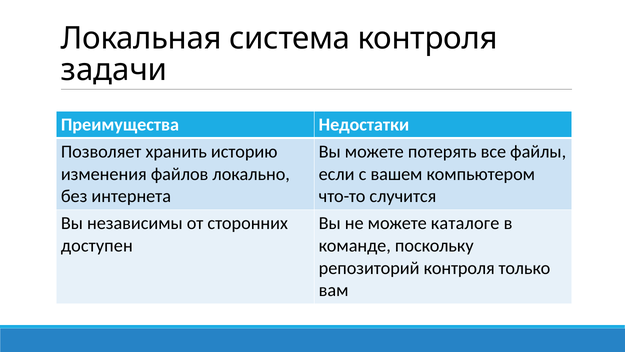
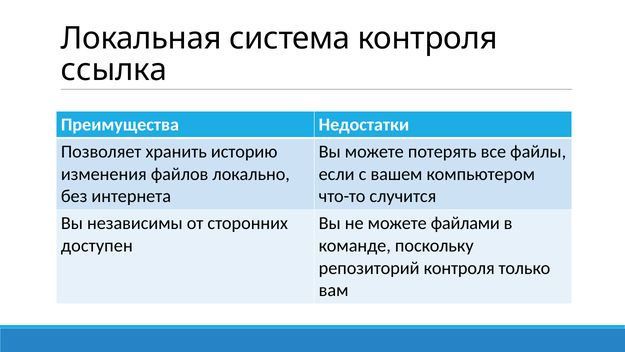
задачи: задачи -> ссылка (114, 70)
каталоге: каталоге -> файлами (465, 223)
